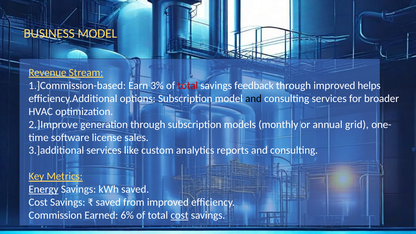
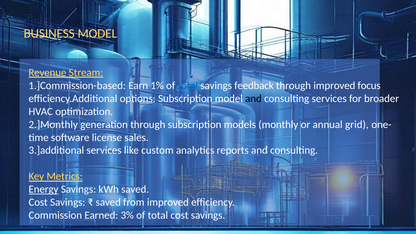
3%: 3% -> 1% (157, 85)
total colour: red -> blue (188, 85)
helps: helps -> focus (369, 85)
2.]Improve: 2.]Improve -> 2.]Monthly (53, 124)
6%: 6% -> 3% (127, 215)
cost underline: present -> none (179, 215)
